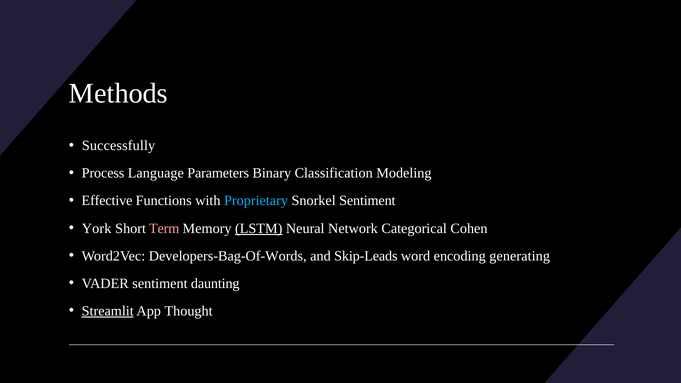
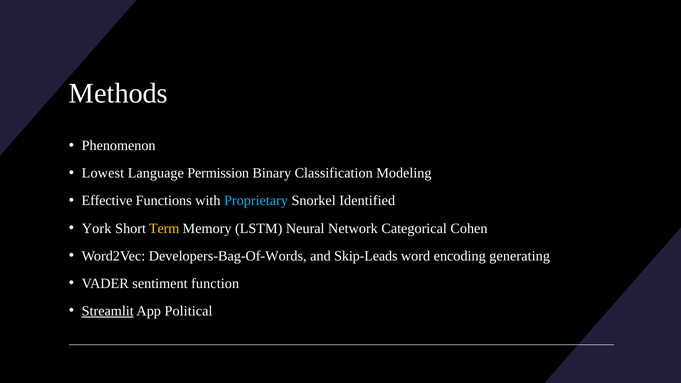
Successfully: Successfully -> Phenomenon (119, 146)
Process: Process -> Lowest (103, 173)
Parameters: Parameters -> Permission (218, 173)
Snorkel Sentiment: Sentiment -> Identified (367, 201)
Term colour: pink -> yellow (164, 228)
LSTM underline: present -> none (259, 228)
daunting: daunting -> function (215, 283)
Thought: Thought -> Political (189, 311)
